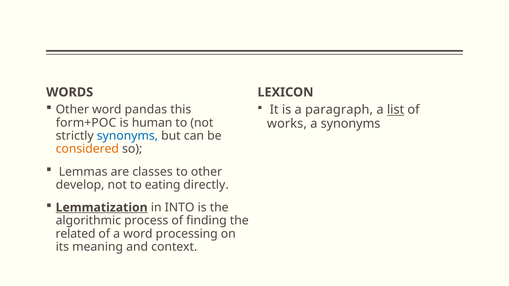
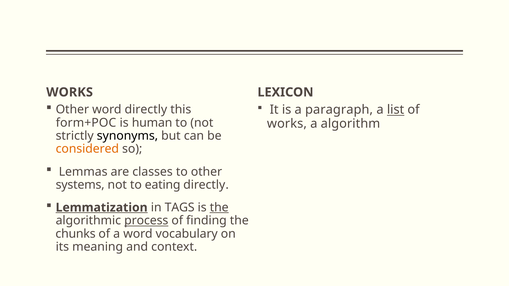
WORDS: WORDS -> WORKS (70, 92)
word pandas: pandas -> directly (146, 110)
a synonyms: synonyms -> algorithm (350, 124)
synonyms colour: blue -> black (127, 136)
develop: develop -> systems (80, 185)
INTO: INTO -> TAGS (180, 208)
the underline: none -> present (219, 208)
process underline: none -> present (146, 221)
related: related -> chunks (76, 234)
processing: processing -> vocabulary (187, 234)
